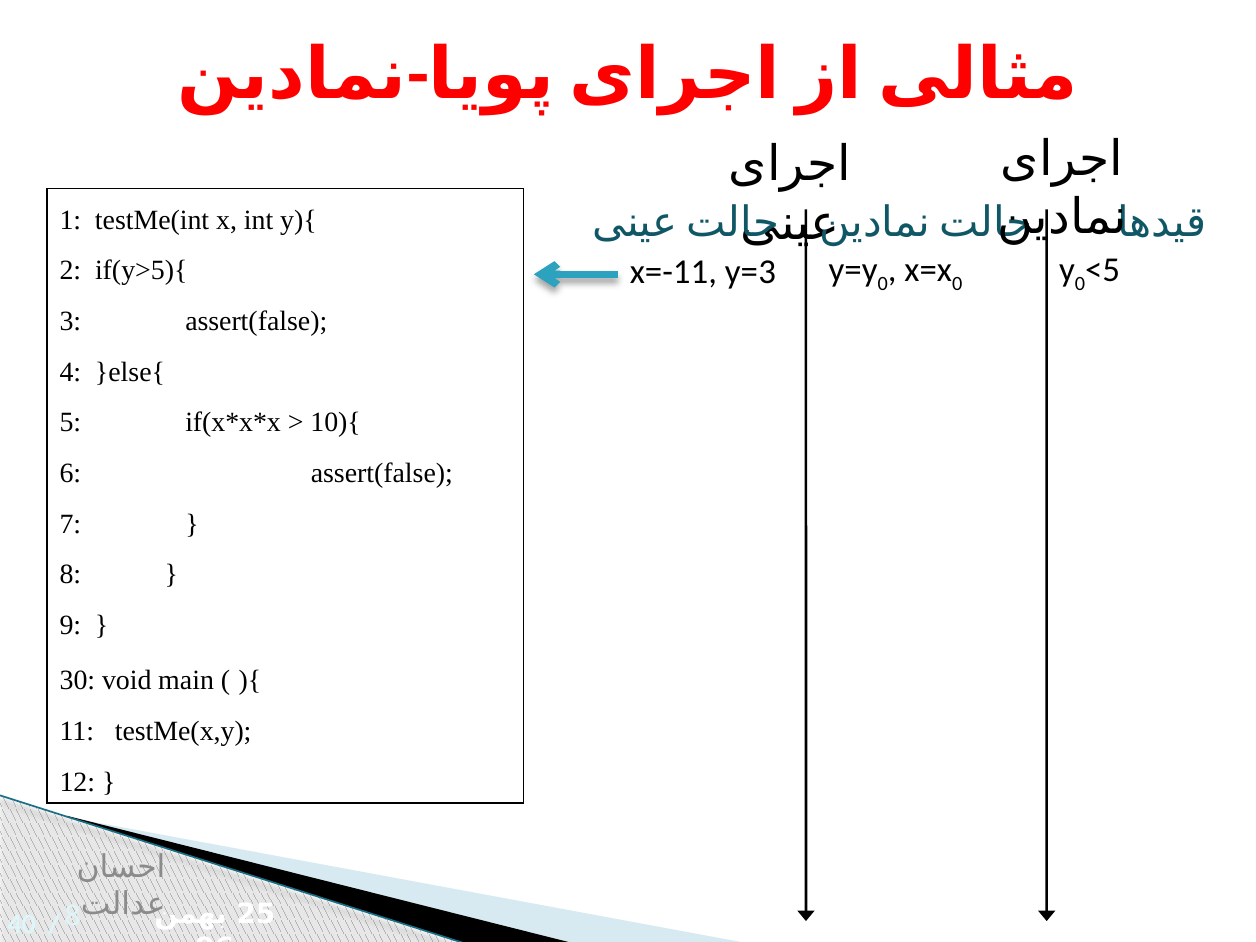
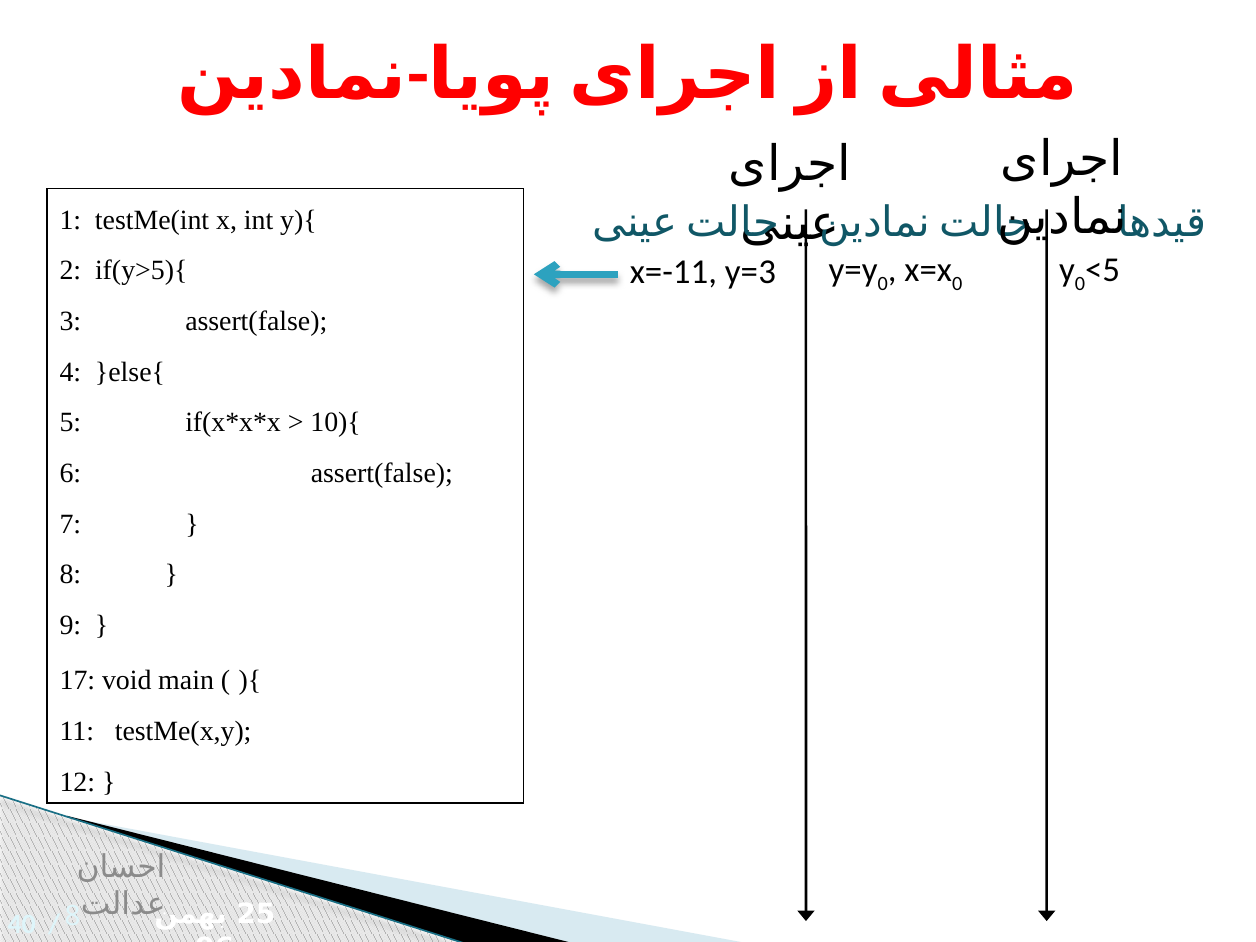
30: 30 -> 17 (77, 680)
